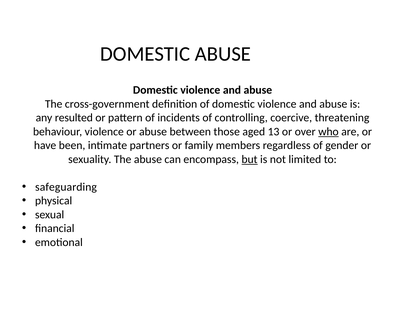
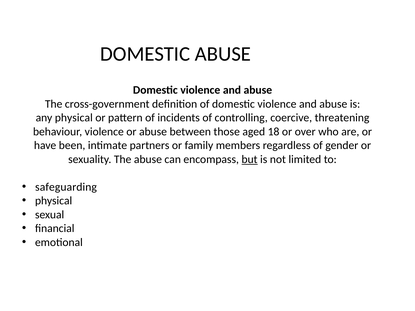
any resulted: resulted -> physical (74, 118)
13: 13 -> 18 (274, 132)
who underline: present -> none (328, 132)
